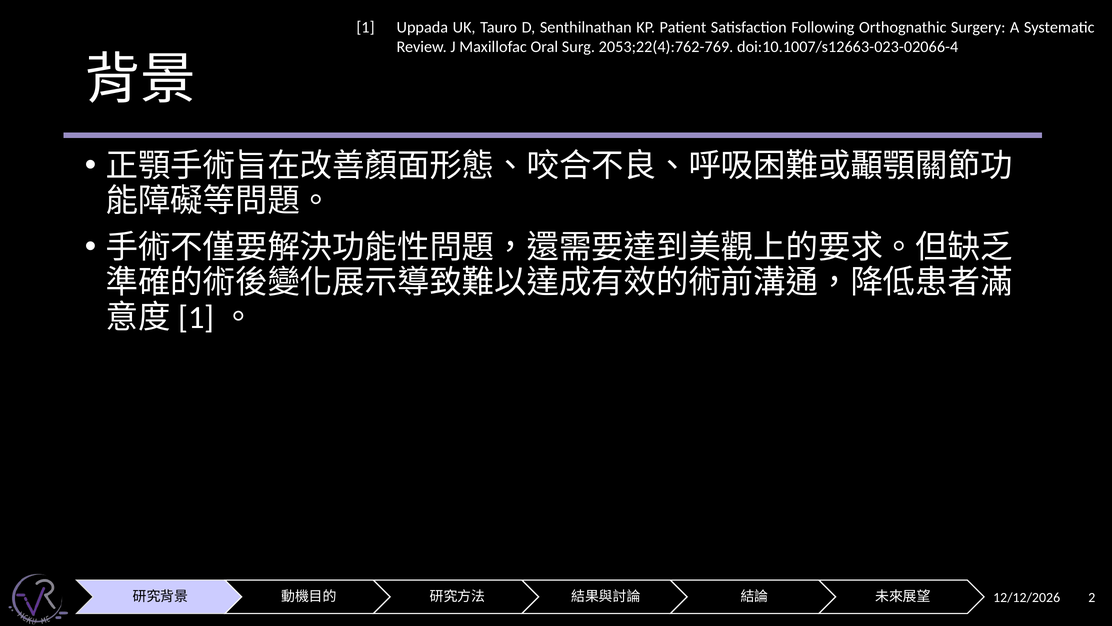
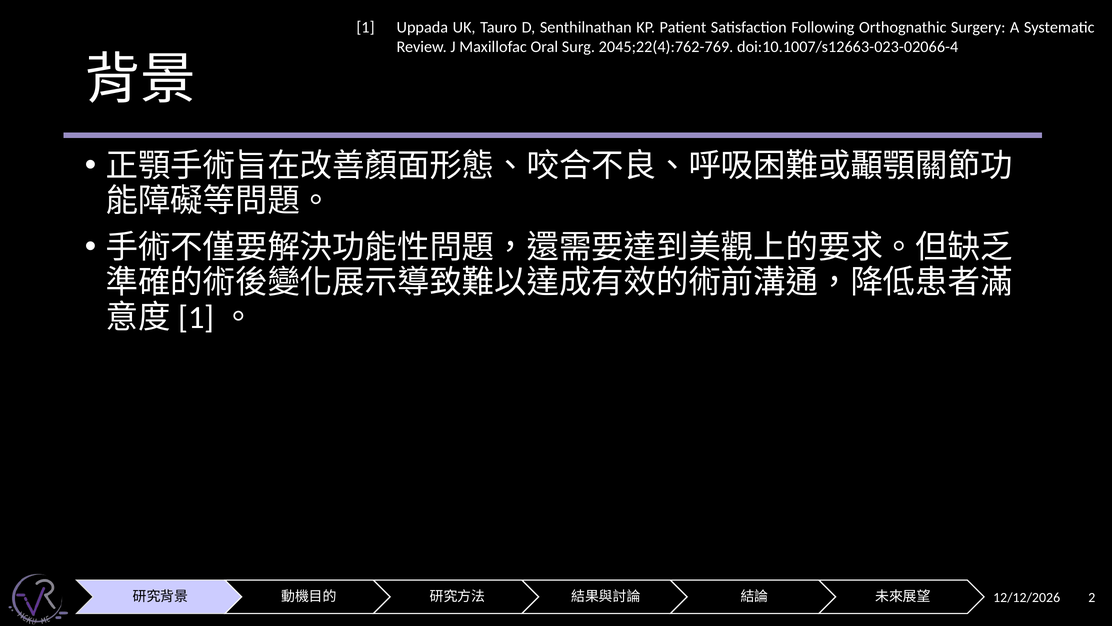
2053;22(4):762-769: 2053;22(4):762-769 -> 2045;22(4):762-769 (666, 47)
